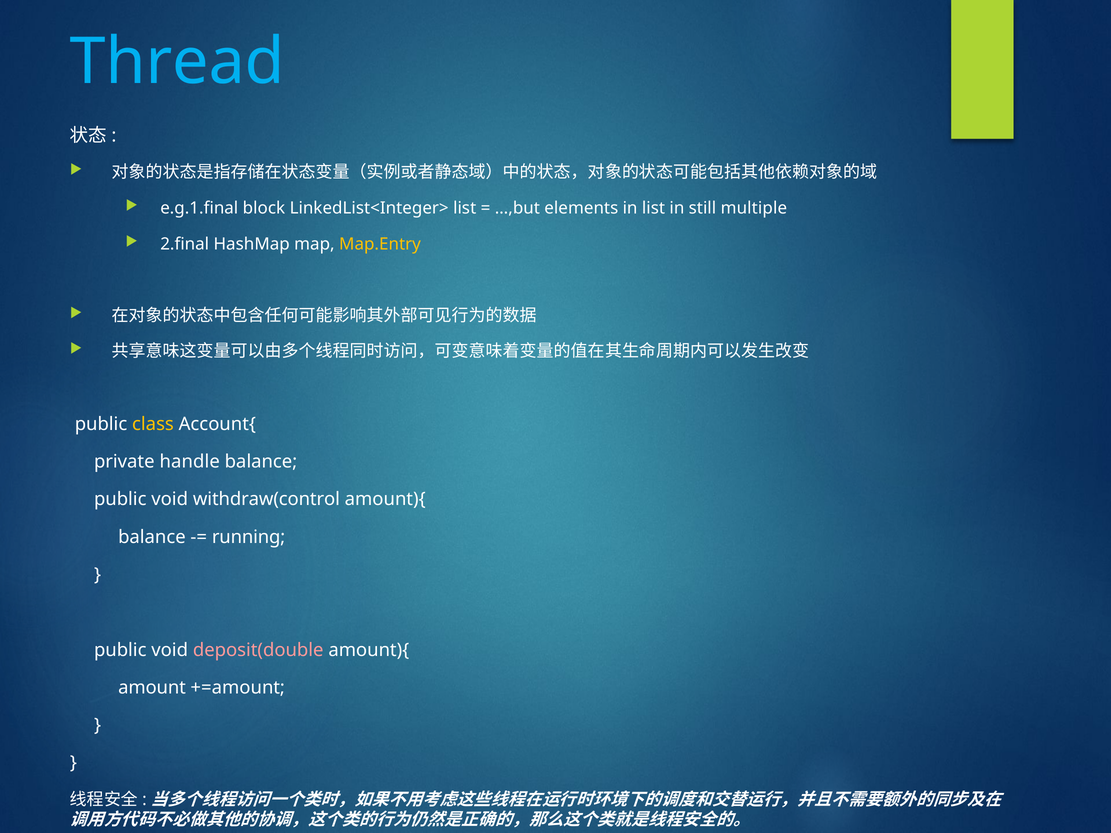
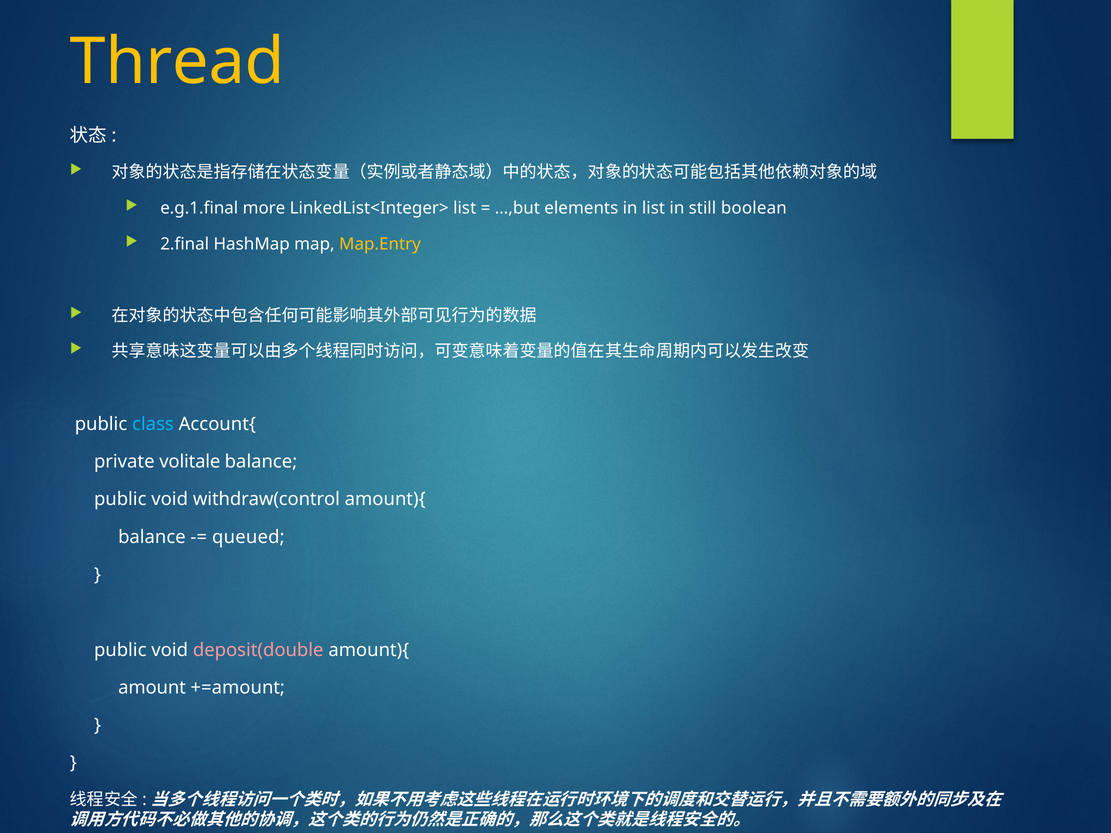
Thread colour: light blue -> yellow (177, 62)
block: block -> more (264, 208)
multiple: multiple -> boolean (754, 208)
class colour: yellow -> light blue (153, 424)
handle: handle -> volitale (190, 462)
running: running -> queued (248, 537)
